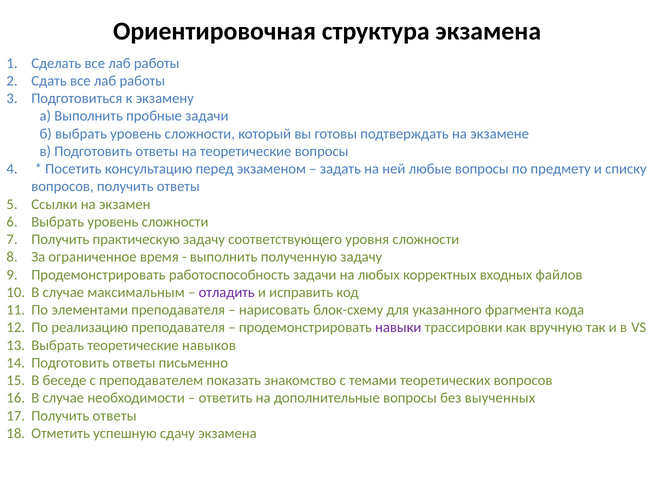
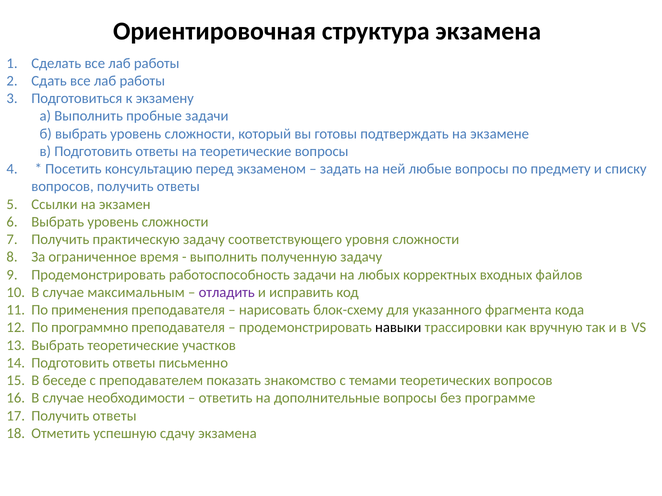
элементами: элементами -> применения (90, 310)
реализацию: реализацию -> программно (90, 328)
навыки colour: purple -> black (398, 328)
навыков: навыков -> участков (209, 346)
выученных: выученных -> программе (500, 398)
